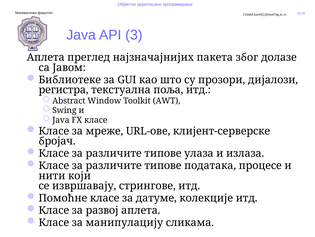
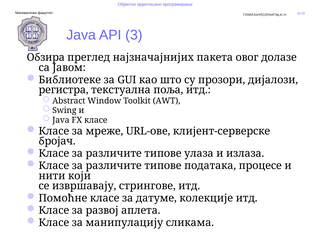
Аплета: Аплета -> Обзира (46, 57)
због: због -> овог (247, 57)
